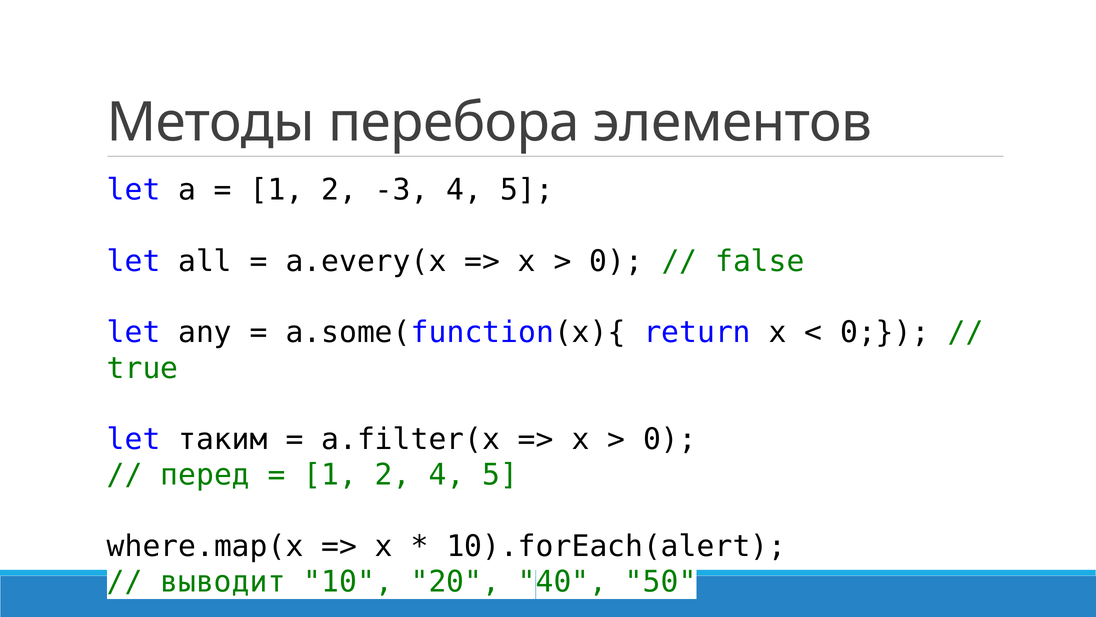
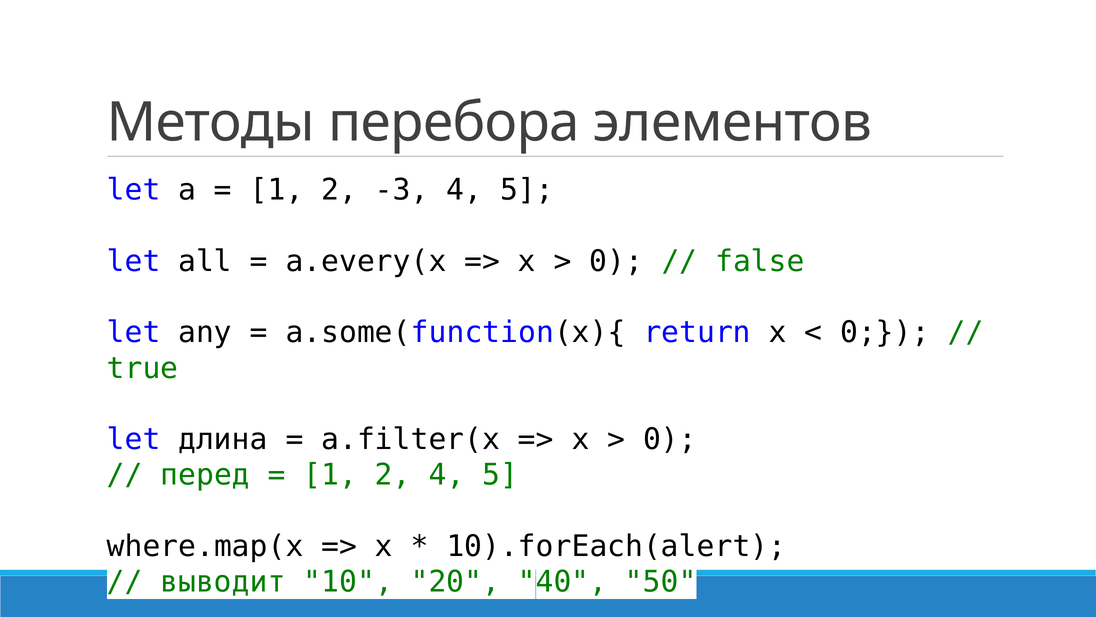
таким: таким -> длина (223, 439)
